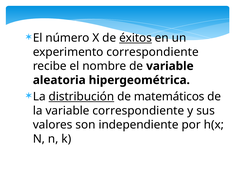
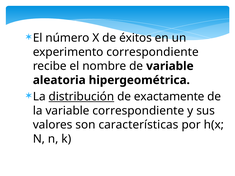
éxitos underline: present -> none (135, 38)
matemáticos: matemáticos -> exactamente (169, 97)
independiente: independiente -> características (138, 125)
